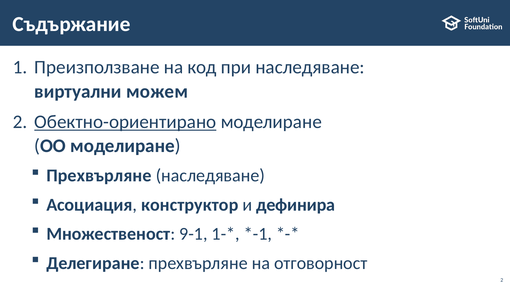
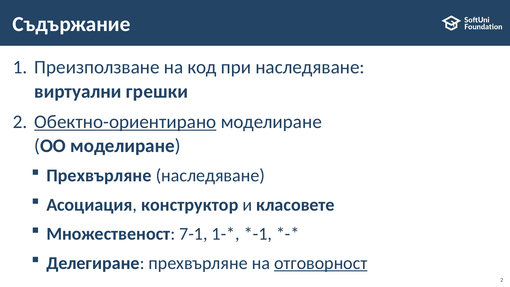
можем: можем -> грешки (157, 91)
дефинира: дефинира -> класовете (296, 205)
9-1: 9-1 -> 7-1 (193, 234)
отговорност underline: none -> present (321, 263)
